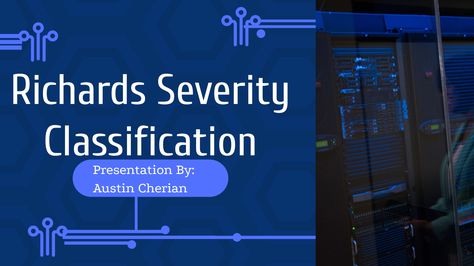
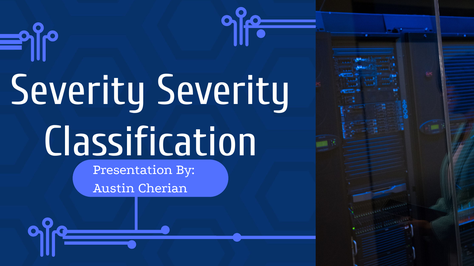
Richards: Richards -> Severity (78, 90)
